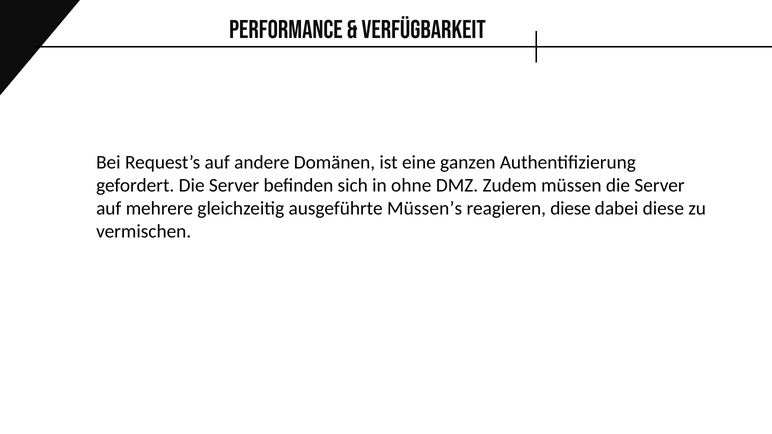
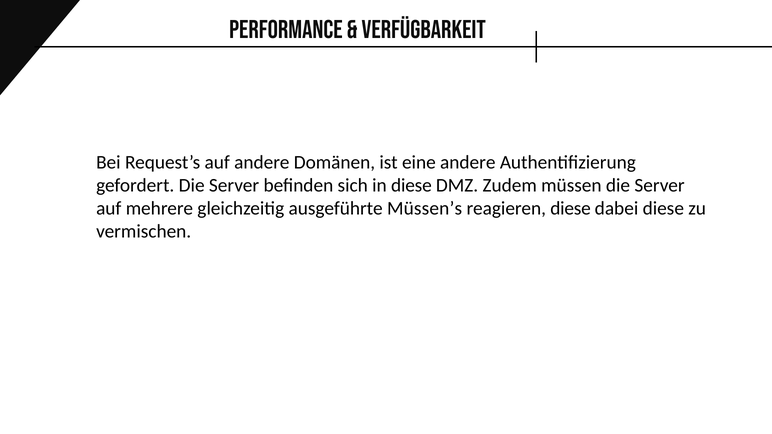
eine ganzen: ganzen -> andere (468, 162)
in ohne: ohne -> diese (411, 185)
